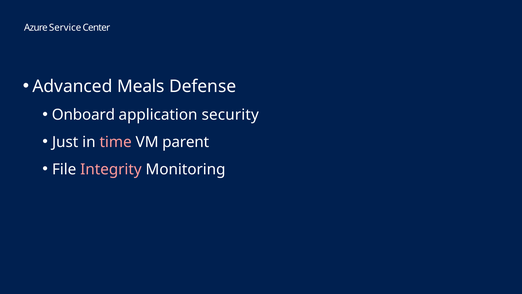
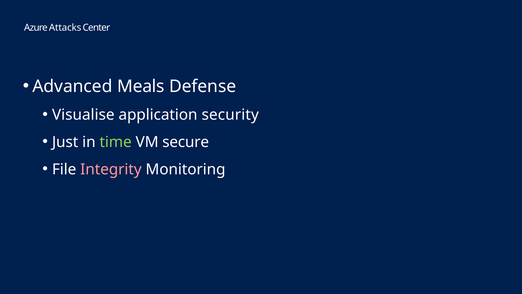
Service: Service -> Attacks (65, 28)
Onboard: Onboard -> Visualise (83, 115)
time colour: pink -> light green (116, 142)
parent: parent -> secure (186, 142)
